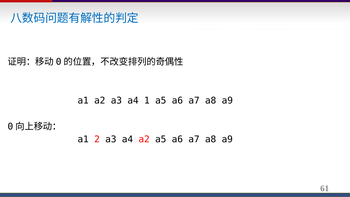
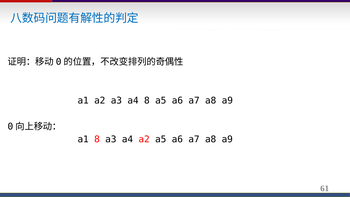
a4 1: 1 -> 8 (147, 101)
a1 2: 2 -> 8 (97, 139)
